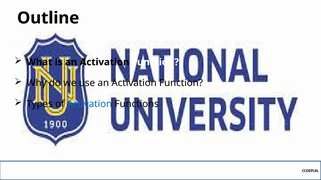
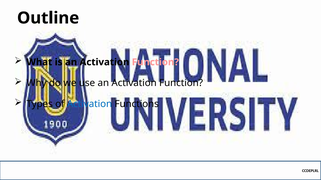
Function colour: white -> pink (155, 62)
